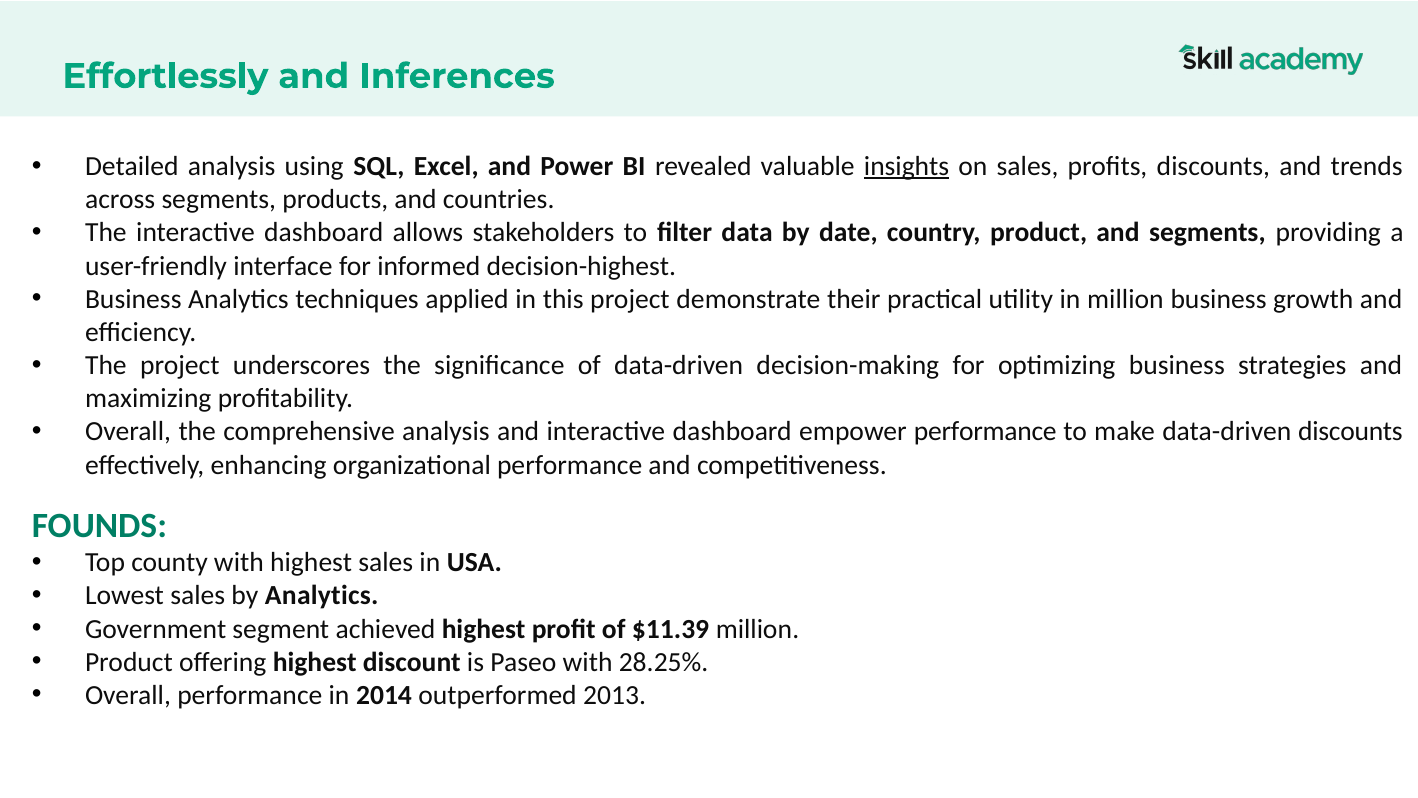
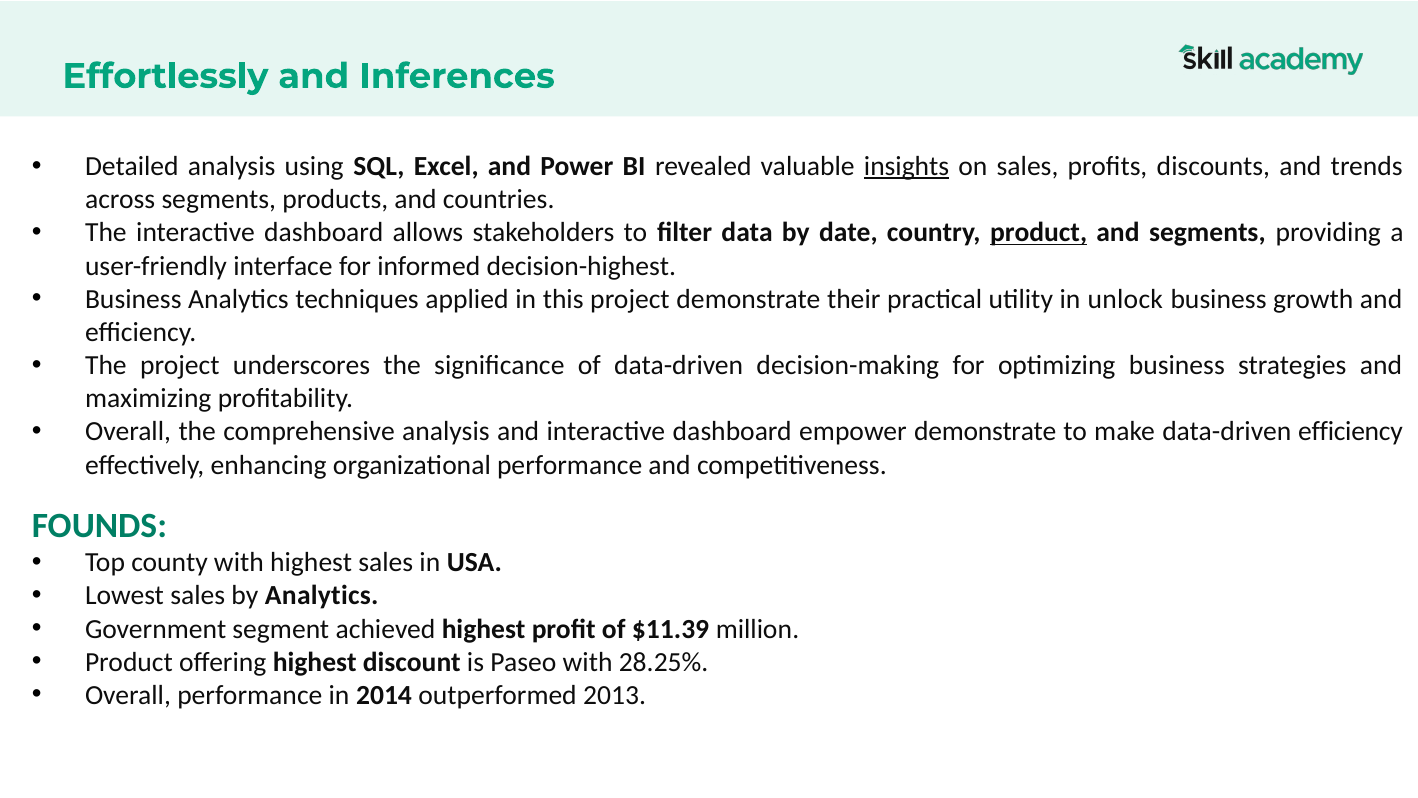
product underline: none -> present (1039, 233)
in million: million -> unlock (1125, 299)
empower performance: performance -> demonstrate (985, 432)
data-driven discounts: discounts -> efficiency (1350, 432)
